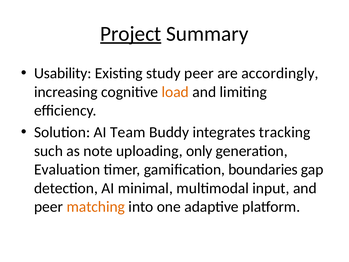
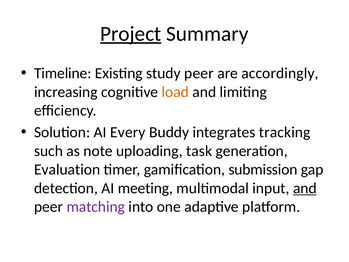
Usability: Usability -> Timeline (63, 73)
Team: Team -> Every (128, 132)
only: only -> task (199, 151)
boundaries: boundaries -> submission (263, 169)
minimal: minimal -> meeting (145, 188)
and underline: none -> present (305, 188)
matching colour: orange -> purple (96, 207)
